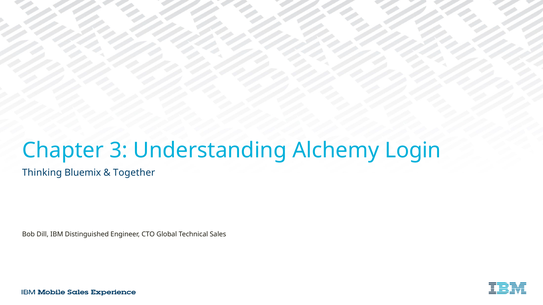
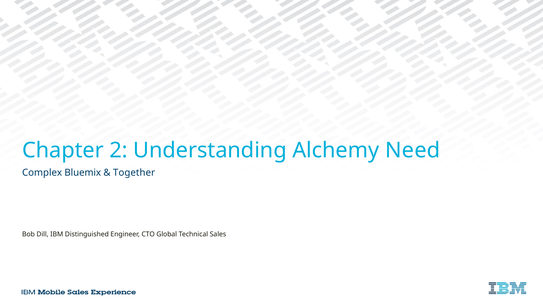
3: 3 -> 2 (119, 151)
Login: Login -> Need (413, 151)
Thinking: Thinking -> Complex (42, 173)
